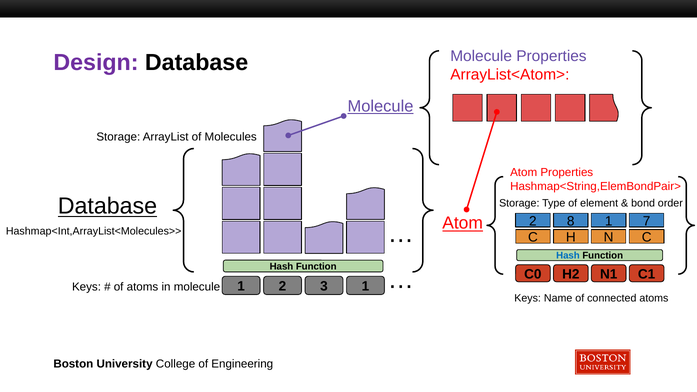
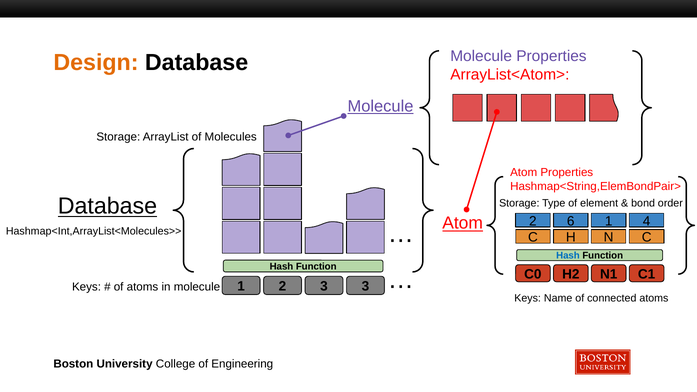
Design colour: purple -> orange (96, 63)
8: 8 -> 6 (571, 221)
7: 7 -> 4 (647, 221)
3 1: 1 -> 3 (365, 286)
